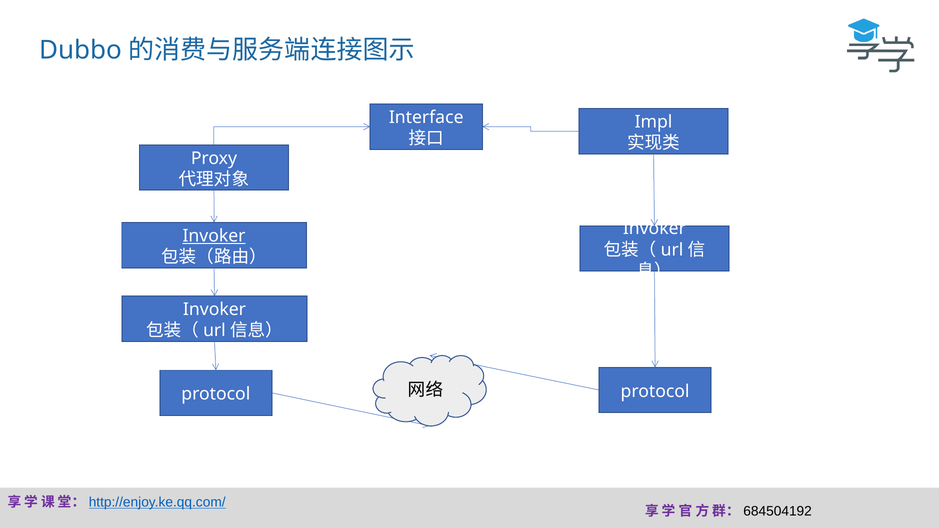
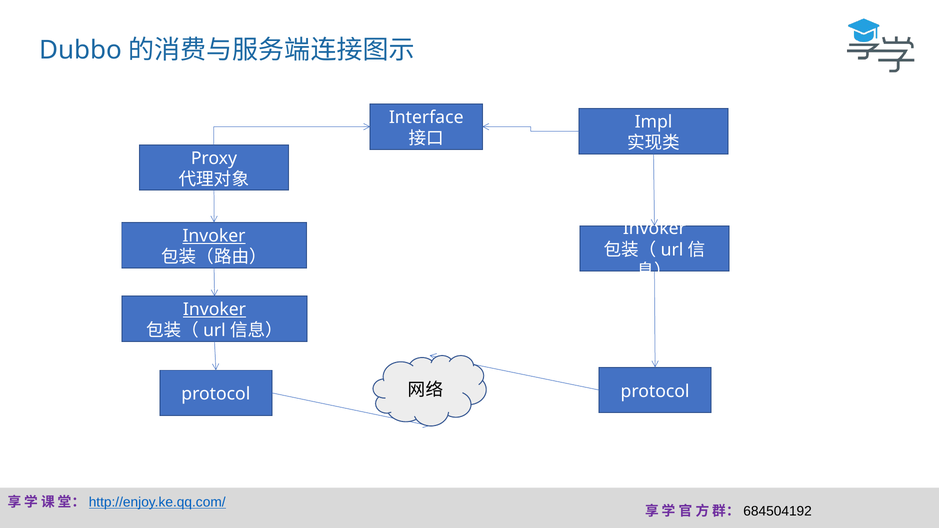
Invoker underline: none -> present (214, 310)
